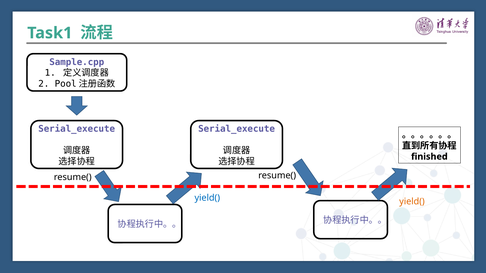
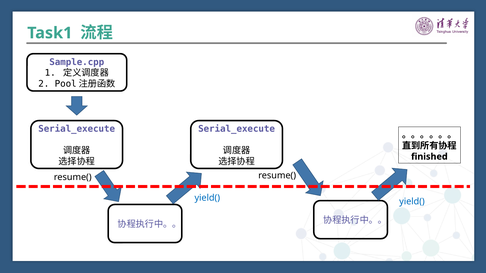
yield( colour: orange -> blue (412, 202)
